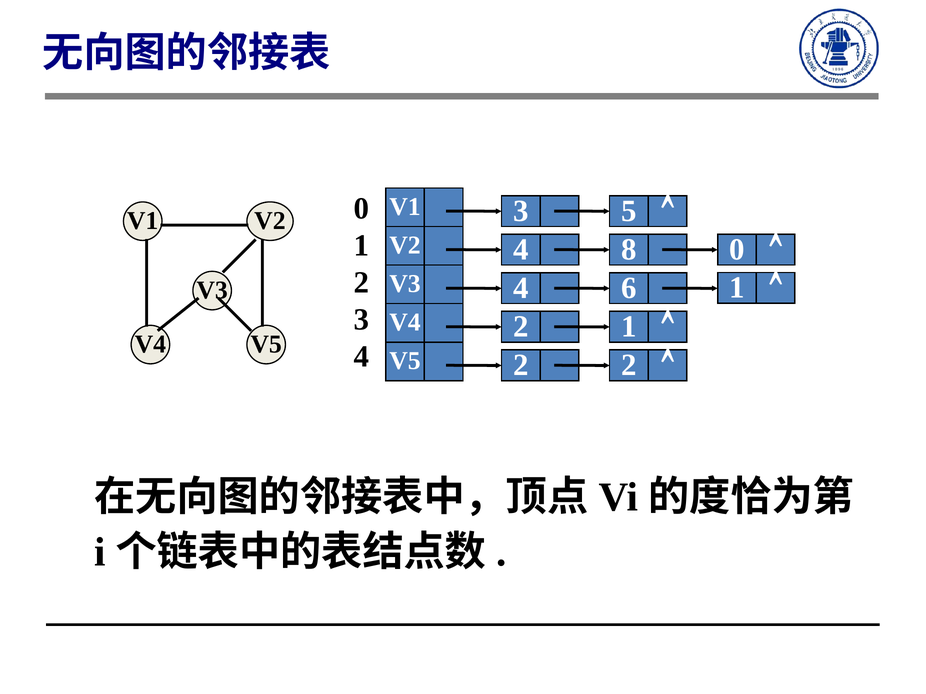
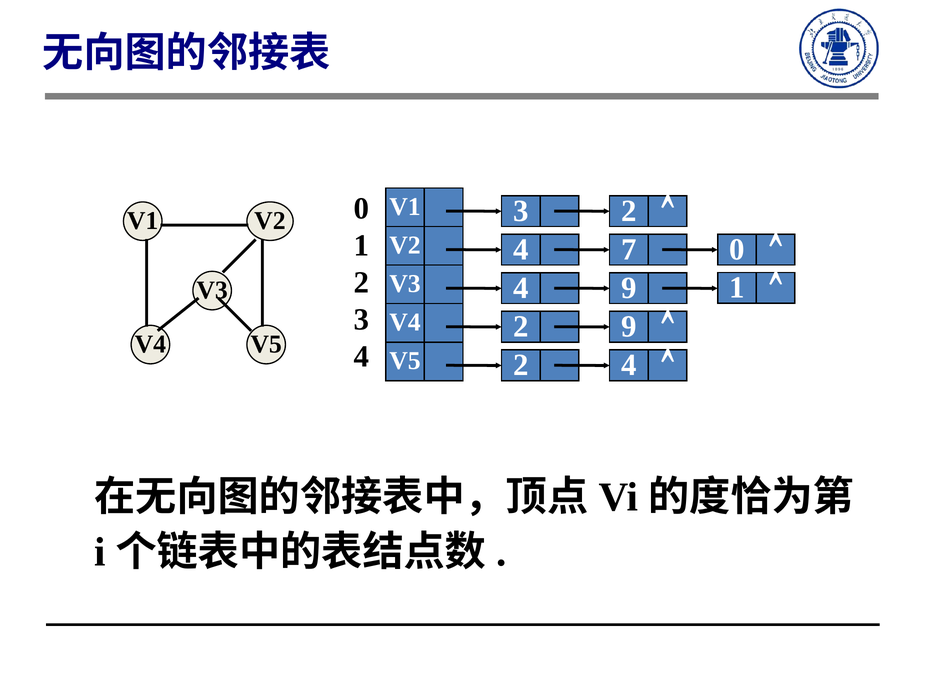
3 5: 5 -> 2 (629, 211)
8: 8 -> 7 (629, 250)
4 6: 6 -> 9 (629, 288)
2 1: 1 -> 9 (629, 327)
2 2: 2 -> 4 (629, 365)
